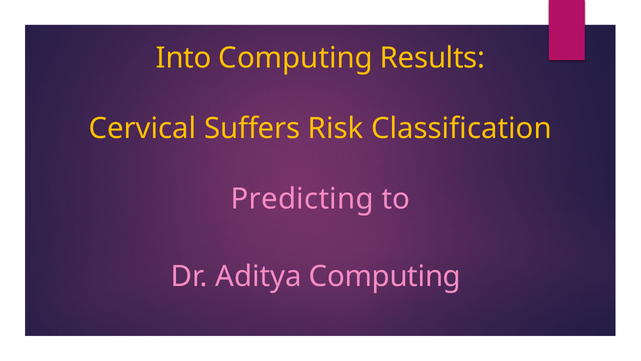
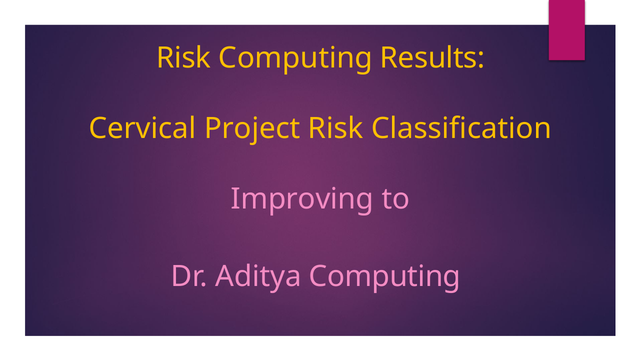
Into: Into -> Risk (184, 58)
Suffers: Suffers -> Project (252, 128)
Predicting: Predicting -> Improving (302, 199)
